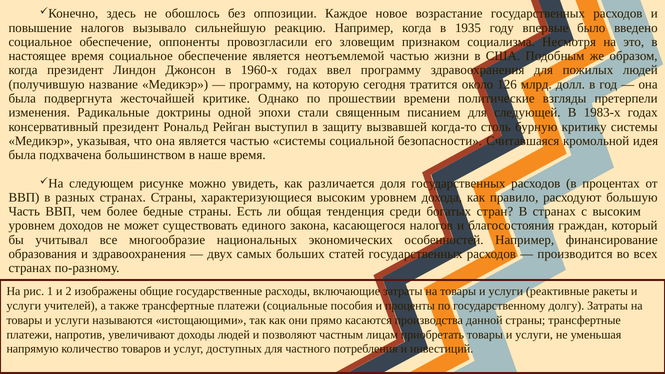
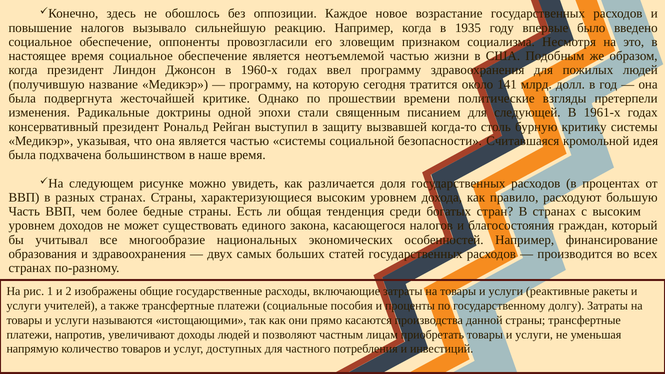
126: 126 -> 141 (507, 84)
1983-х: 1983-х -> 1961-х (602, 113)
